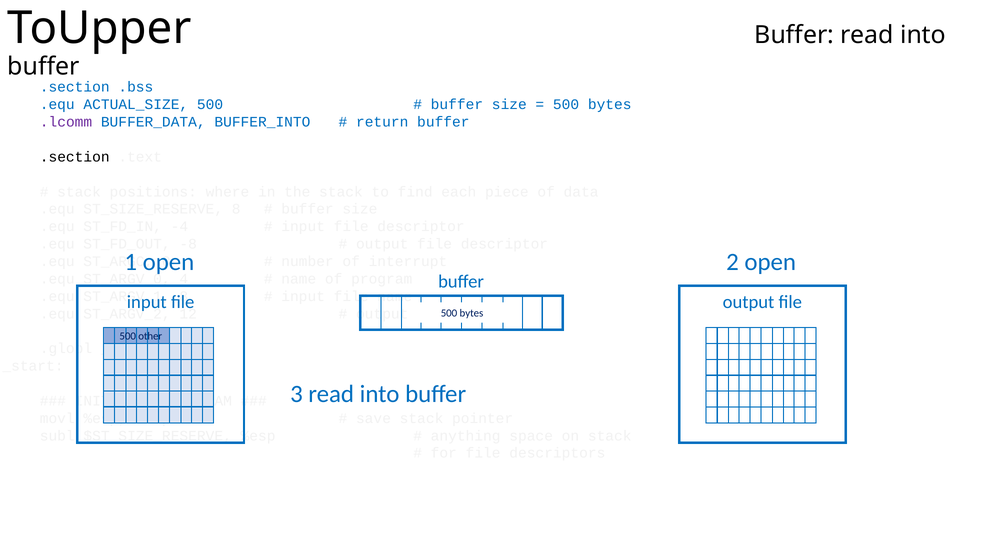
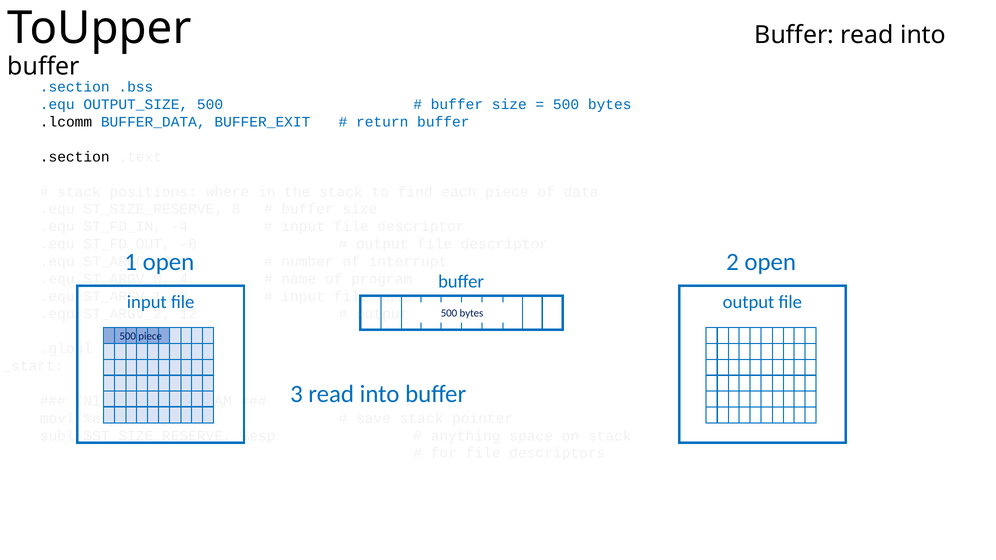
ACTUAL_SIZE: ACTUAL_SIZE -> OUTPUT_SIZE (136, 105)
.lcomm colour: purple -> black (66, 122)
BUFFER_INTO: BUFFER_INTO -> BUFFER_EXIT (262, 122)
500 other: other -> piece (150, 336)
